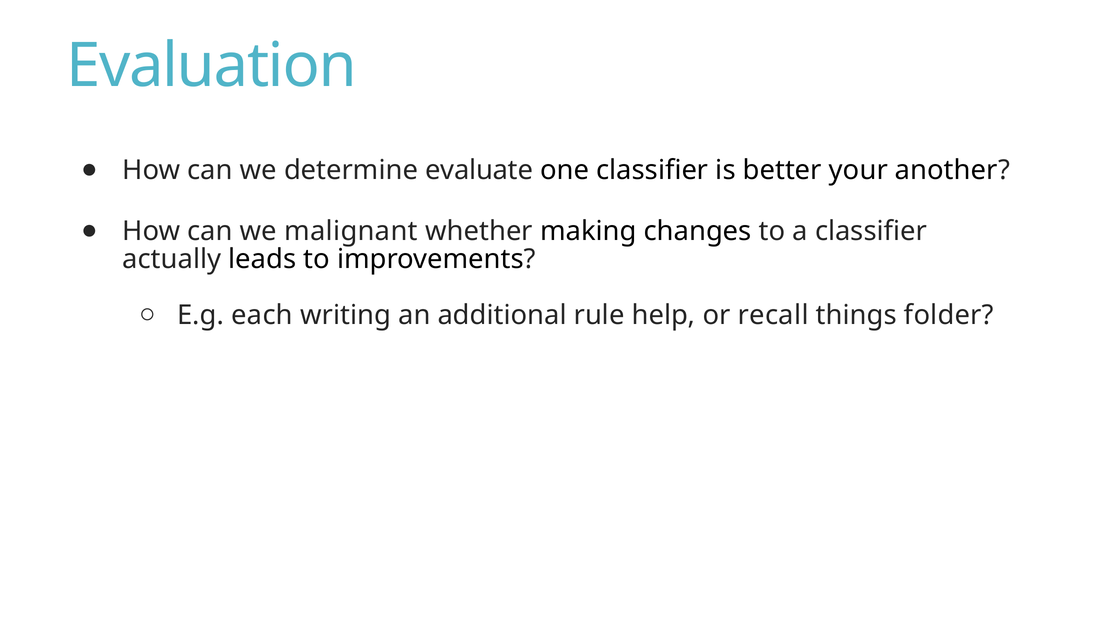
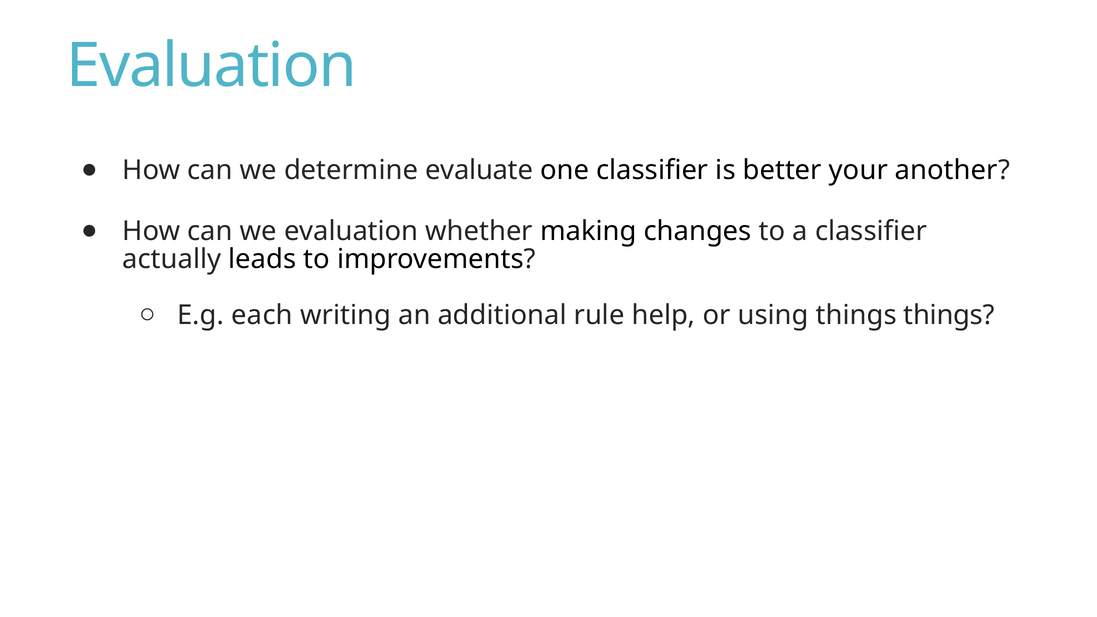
we malignant: malignant -> evaluation (351, 231)
recall: recall -> using (773, 315)
things folder: folder -> things (949, 315)
